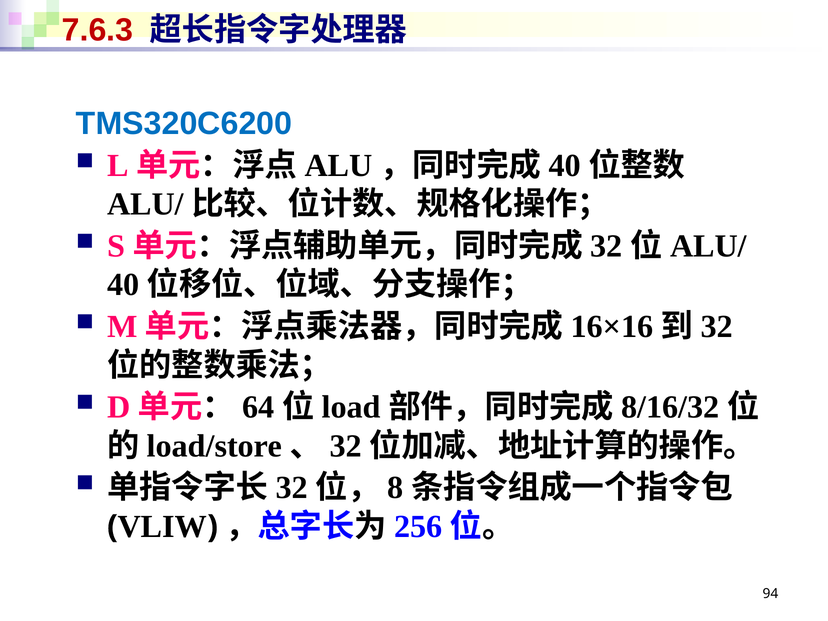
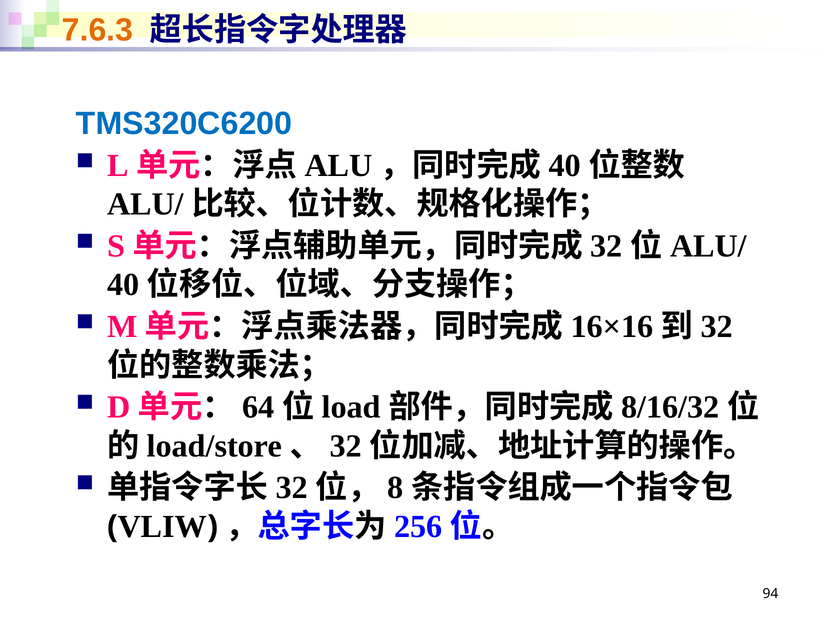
7.6.3 colour: red -> orange (97, 30)
